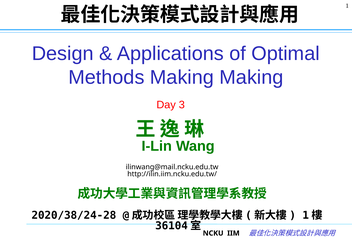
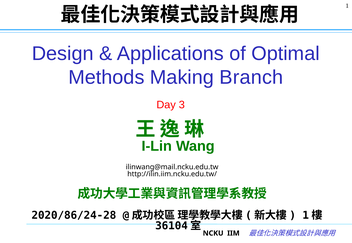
Making Making: Making -> Branch (251, 78)
2020/38/24-28: 2020/38/24-28 -> 2020/86/24-28 (74, 216)
